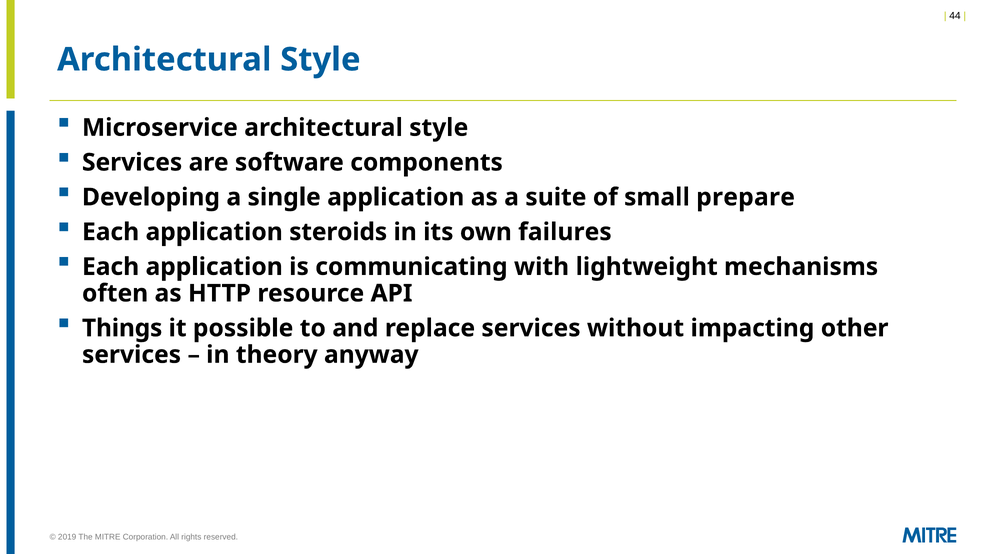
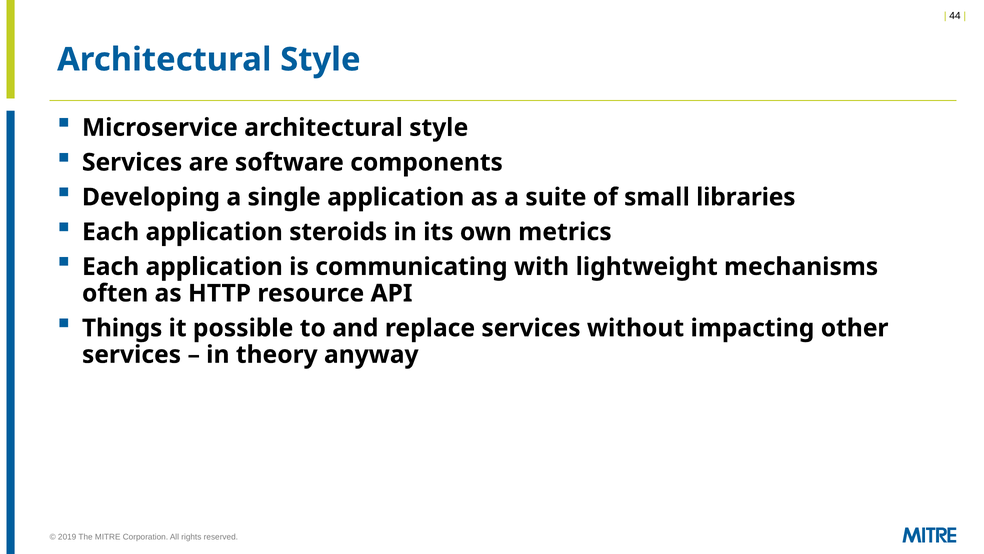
prepare: prepare -> libraries (746, 197)
failures: failures -> metrics (565, 232)
